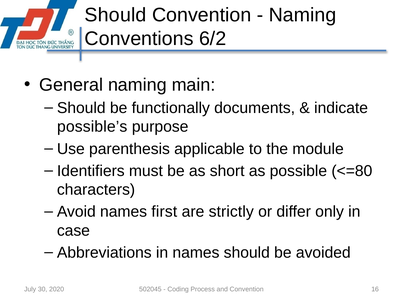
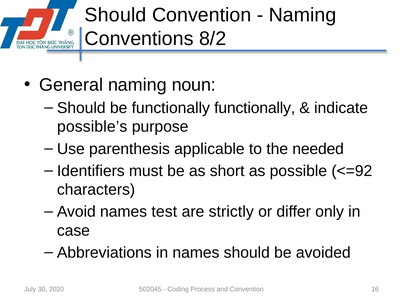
6/2: 6/2 -> 8/2 (213, 39)
main: main -> noun (194, 85)
functionally documents: documents -> functionally (255, 108)
module: module -> needed (318, 148)
<=80: <=80 -> <=92 (352, 170)
first: first -> test (164, 211)
